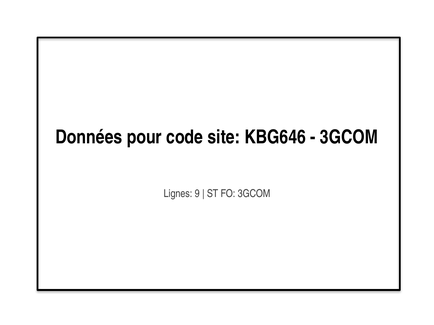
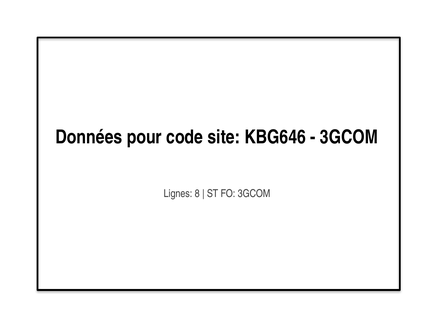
9: 9 -> 8 (197, 194)
